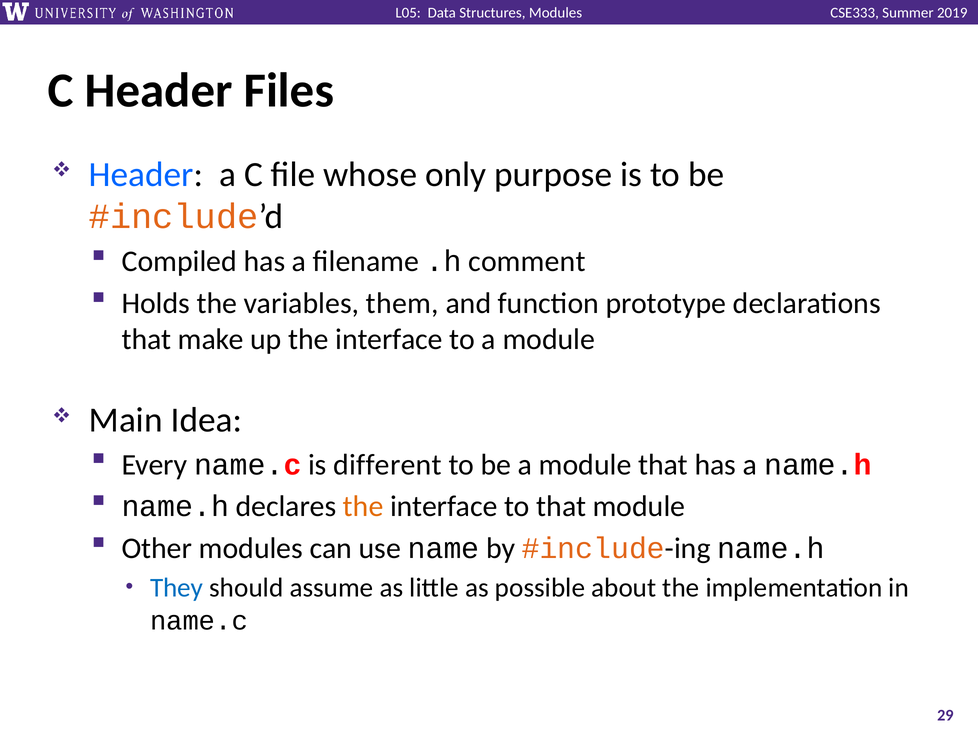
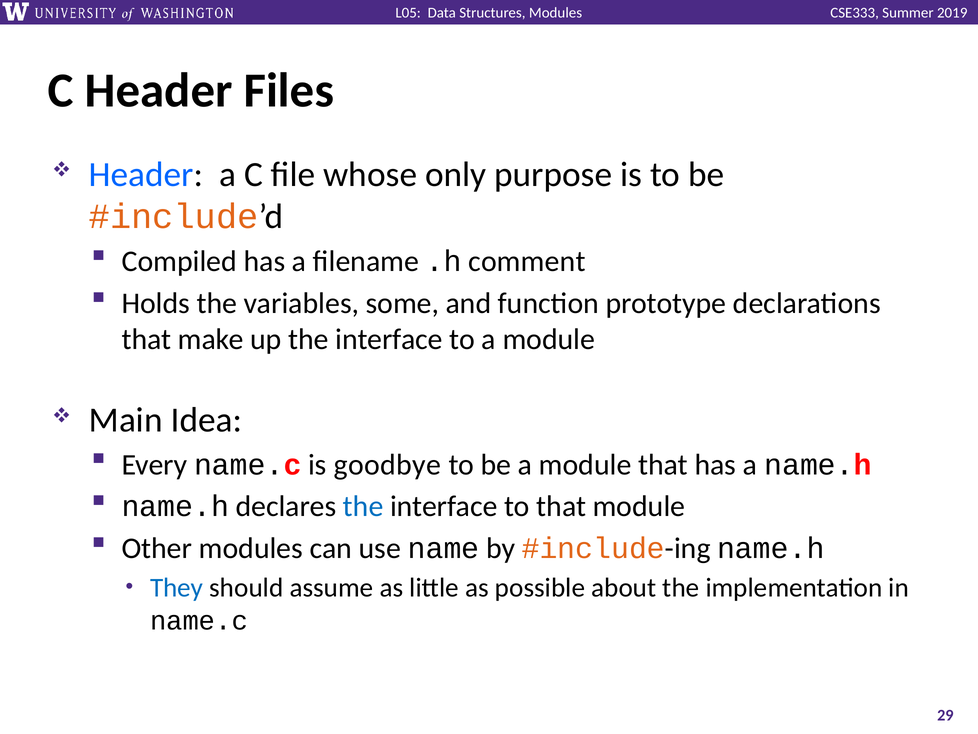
them: them -> some (402, 303)
different: different -> goodbye (387, 464)
the colour: orange -> blue (363, 506)
